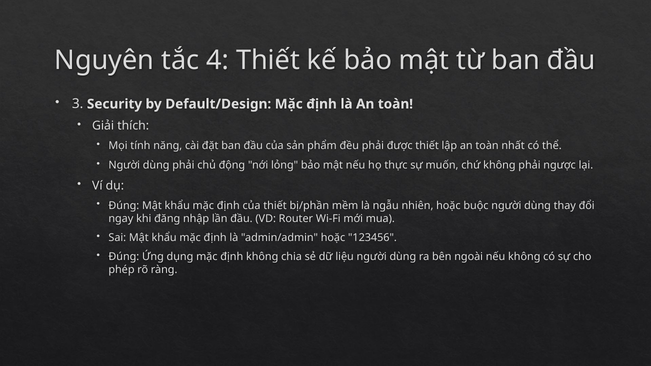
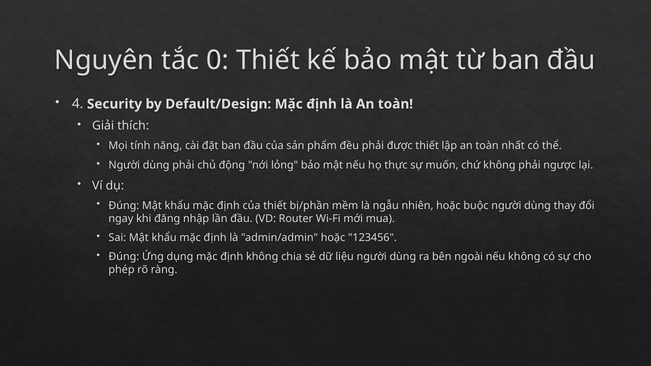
4: 4 -> 0 (218, 60)
3: 3 -> 4 (78, 104)
